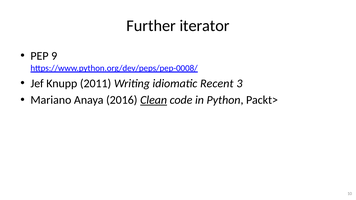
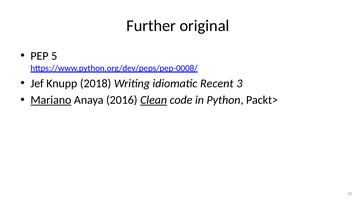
iterator: iterator -> original (204, 26)
9: 9 -> 5 (54, 56)
2011: 2011 -> 2018 (96, 83)
Mariano underline: none -> present (51, 100)
